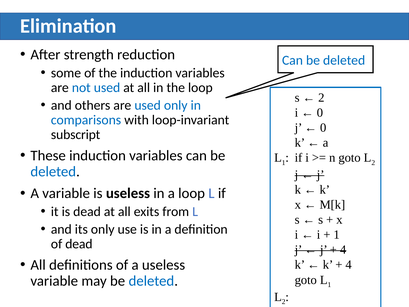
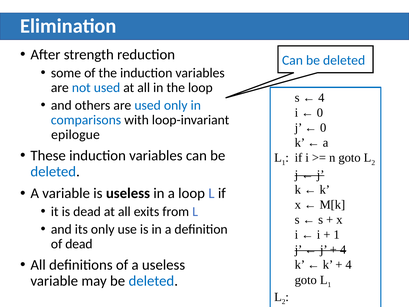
2: 2 -> 4 (321, 98)
subscript: subscript -> epilogue (75, 135)
